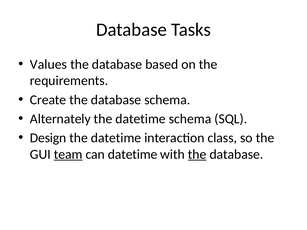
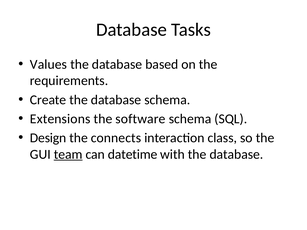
Alternately: Alternately -> Extensions (60, 119)
datetime: datetime -> software (140, 119)
datetime: datetime -> connects (116, 138)
the underline: present -> none (197, 154)
